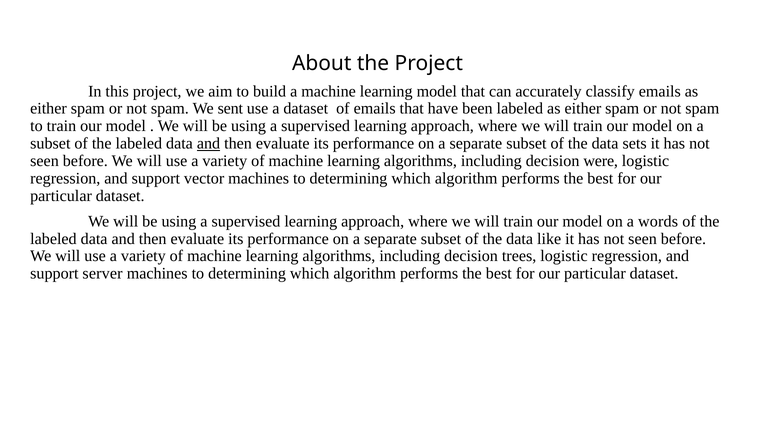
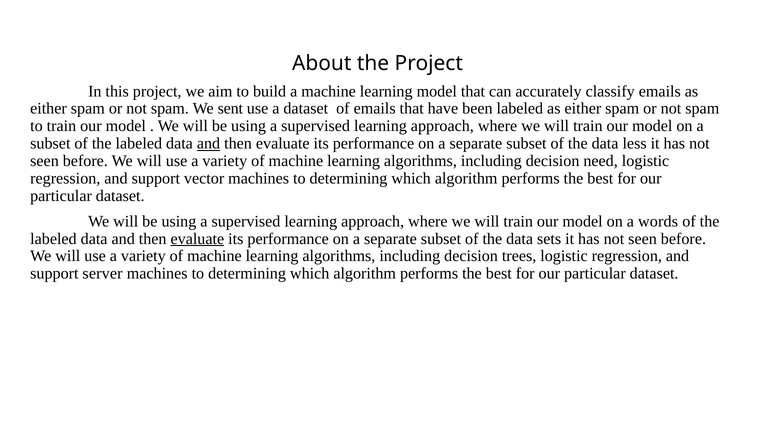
sets: sets -> less (635, 143)
were: were -> need (601, 161)
evaluate underline: none -> present (197, 238)
like: like -> sets (549, 238)
